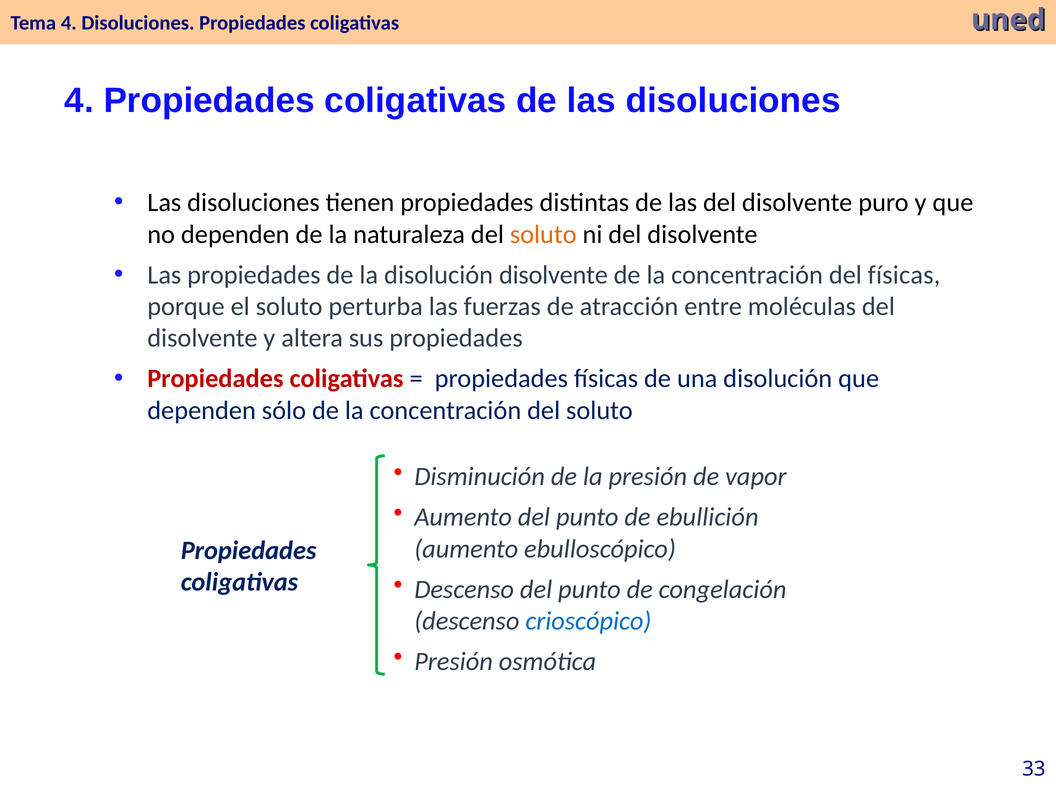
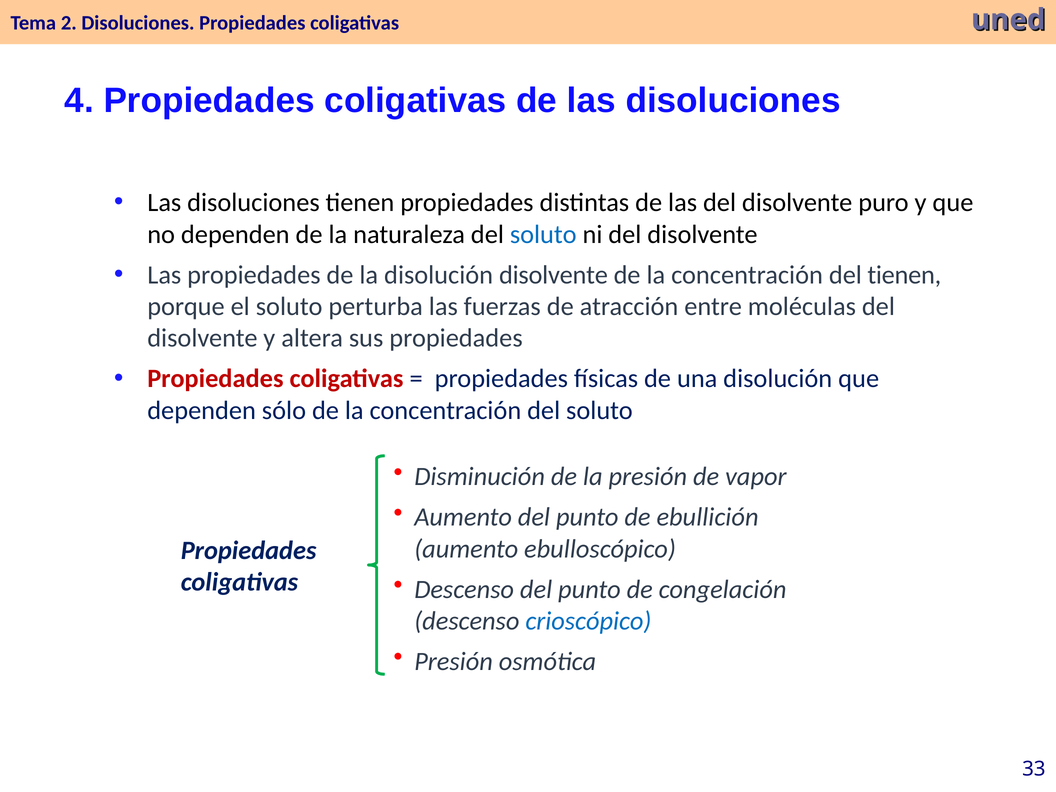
Tema 4: 4 -> 2 (69, 23)
soluto colour: orange -> blue (543, 234)
del físicas: físicas -> tienen (904, 275)
